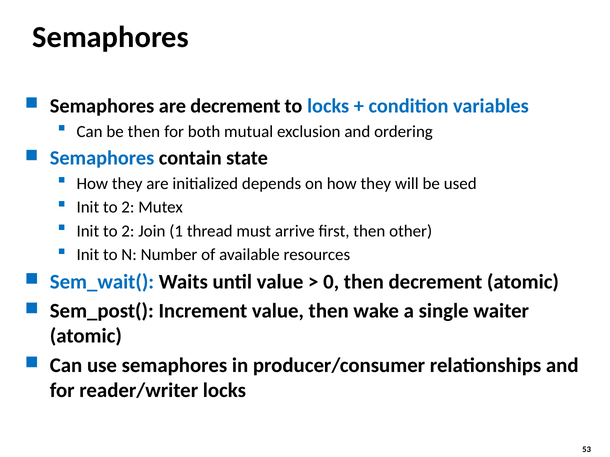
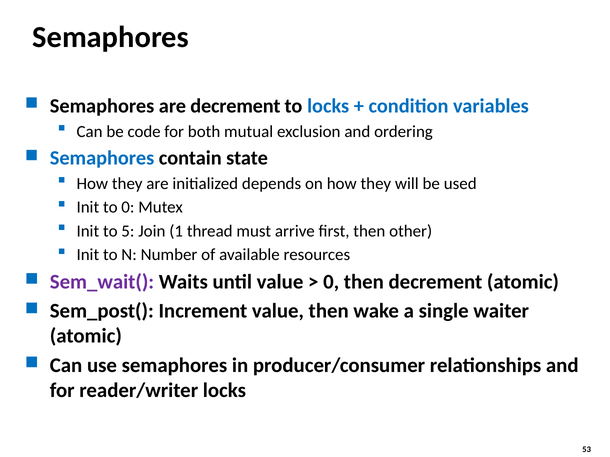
be then: then -> code (144, 132)
2: 2 -> 0 (128, 208)
2: 2 -> 5 (128, 231)
Sem_wait( colour: blue -> purple (102, 282)
